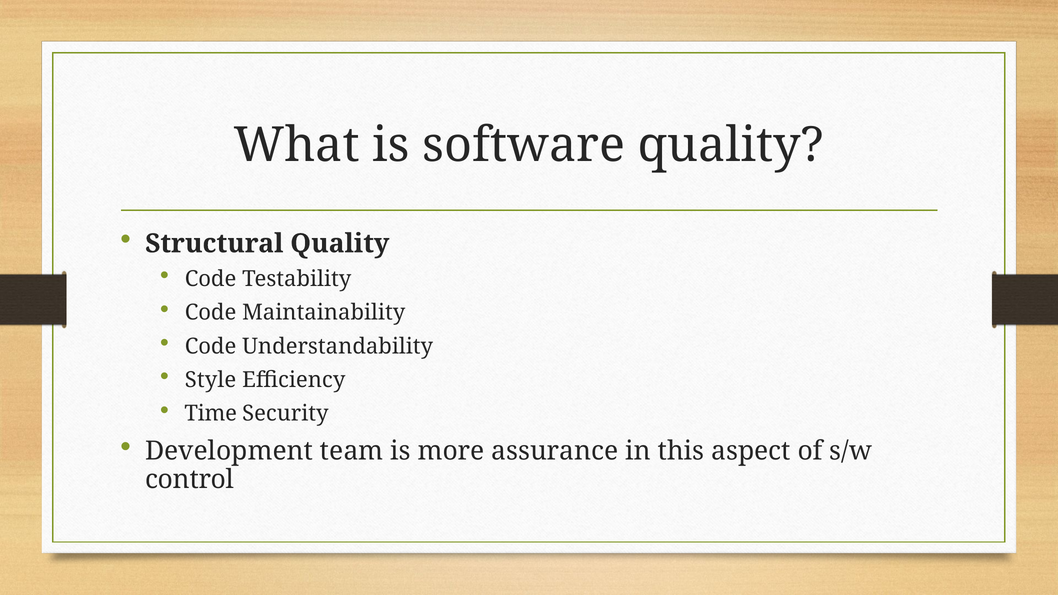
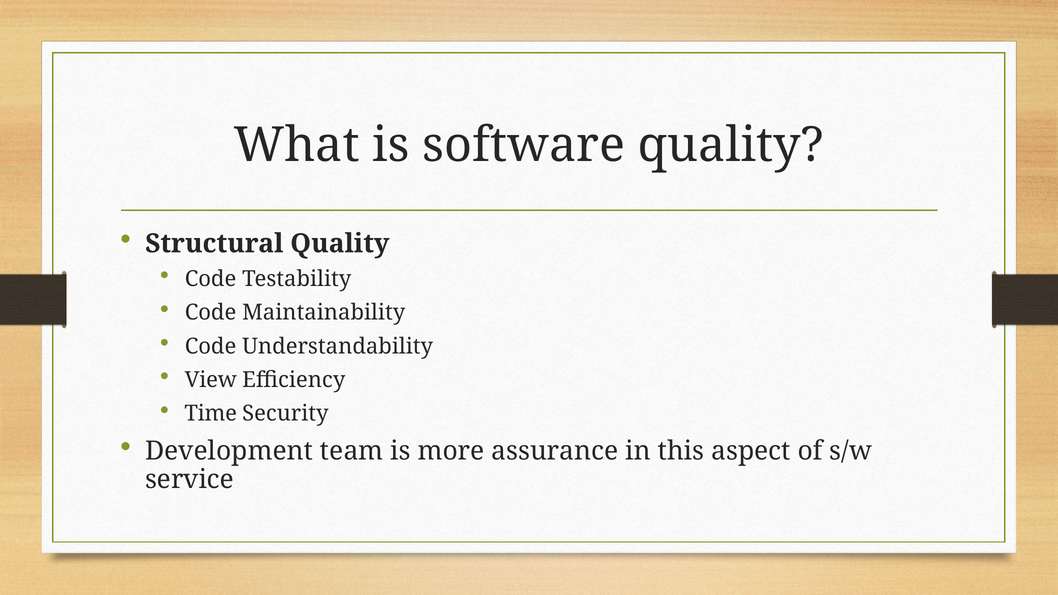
Style: Style -> View (211, 380)
control: control -> service (190, 480)
